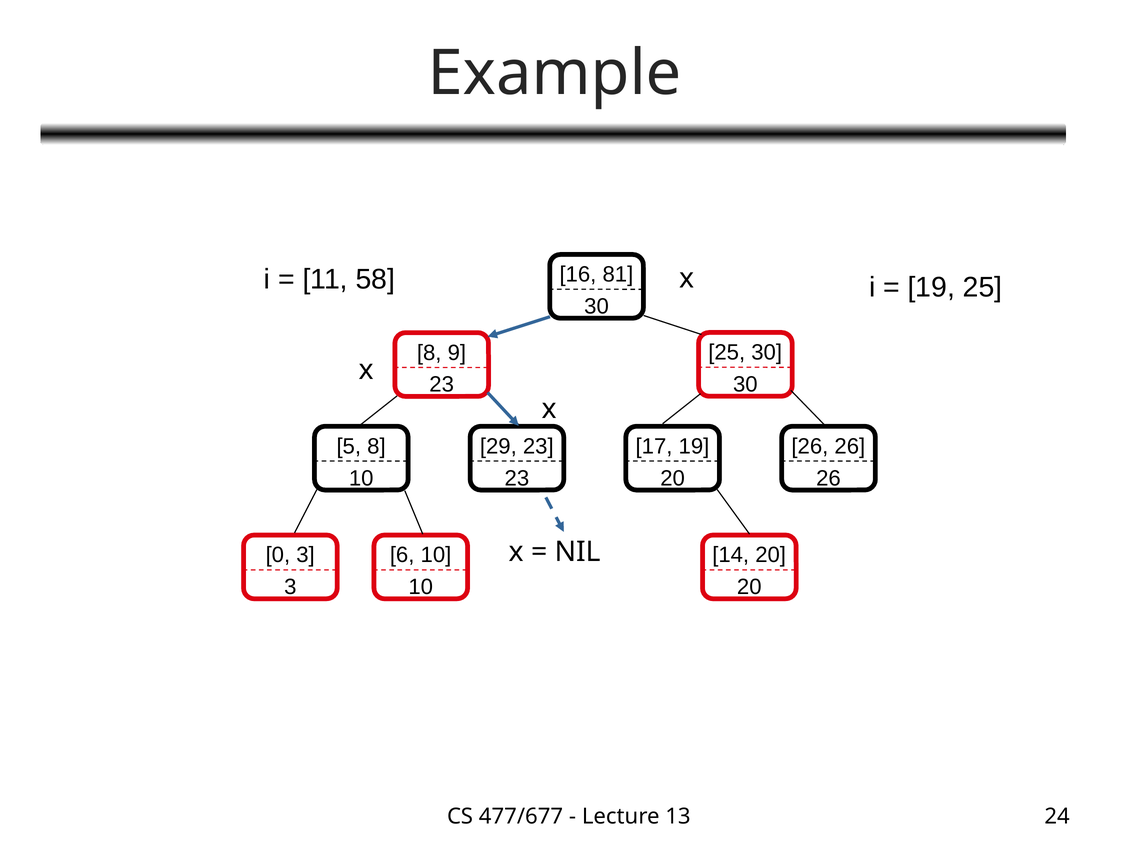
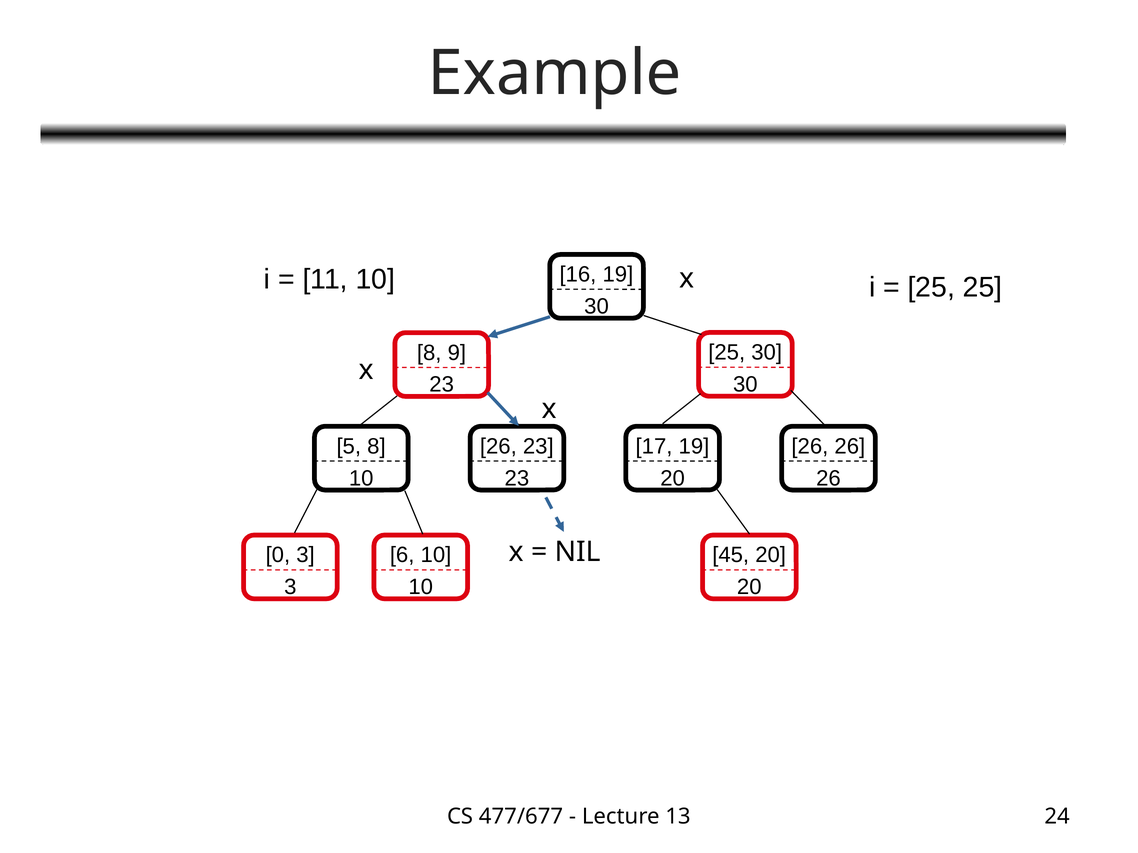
16 81: 81 -> 19 (618, 275)
11 58: 58 -> 10 (375, 280)
19: 19 -> 25 (931, 287)
29: 29 -> 26 (498, 447)
14: 14 -> 45 (731, 555)
